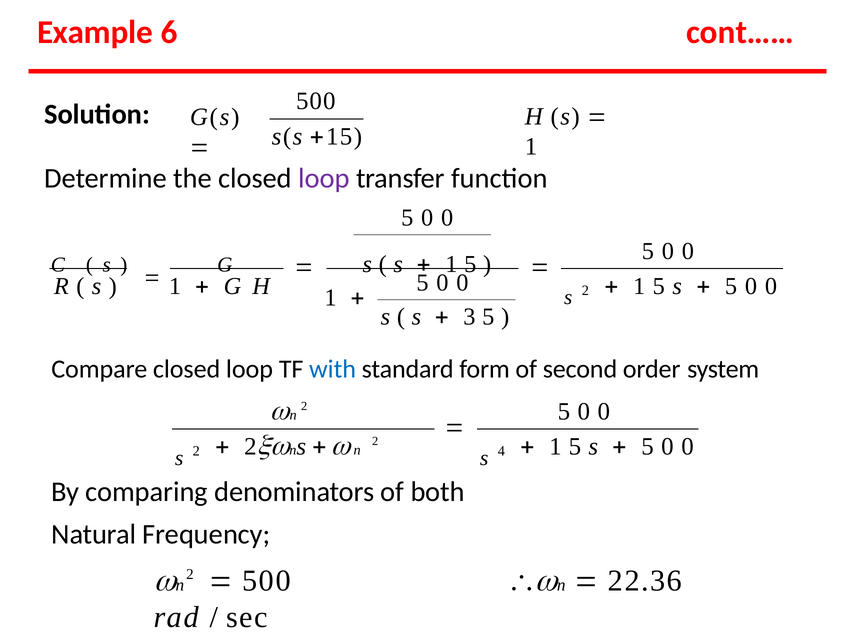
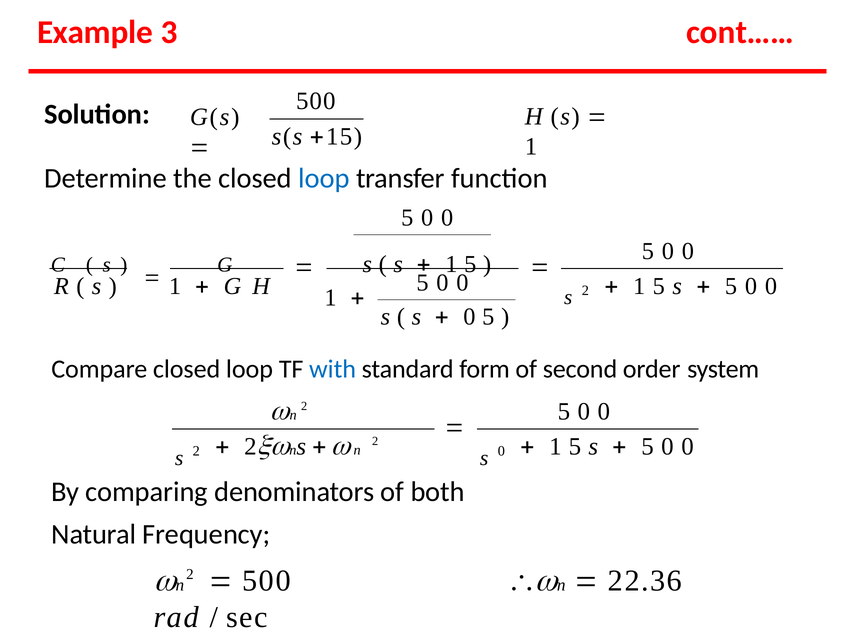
6: 6 -> 3 (169, 32)
loop colour: purple -> blue (324, 178)
3: 3 -> 0 (469, 317)
s 4: 4 -> 0 (501, 451)
